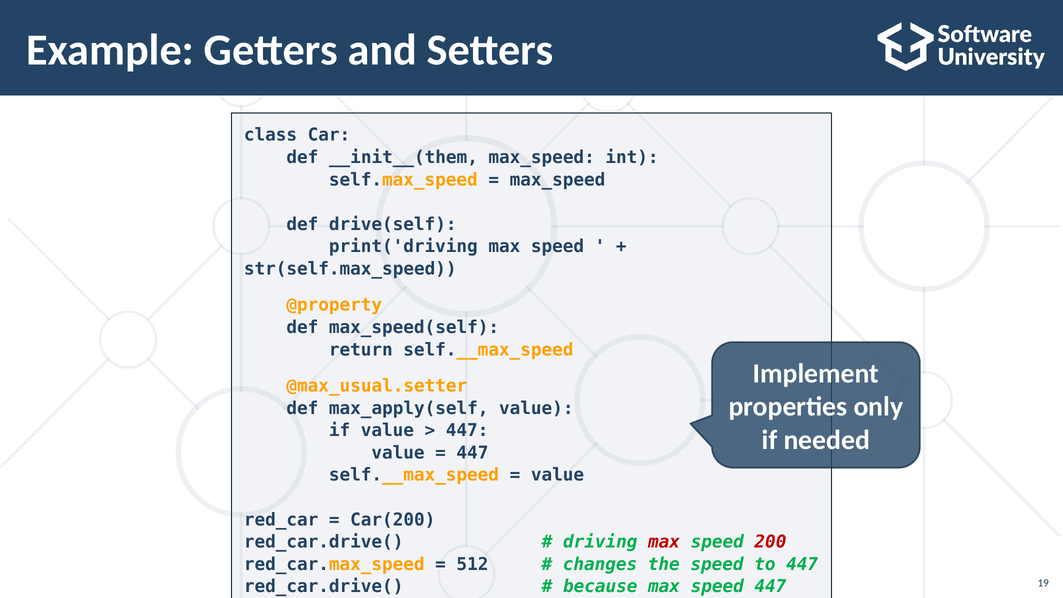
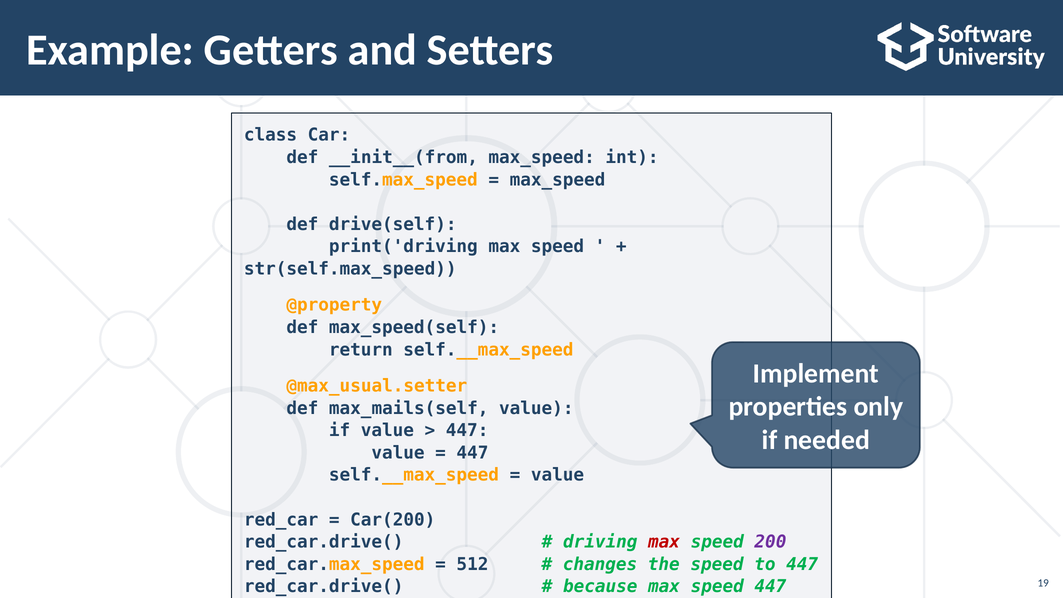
__init__(them: __init__(them -> __init__(from (403, 157)
max_apply(self: max_apply(self -> max_mails(self (409, 408)
200 colour: red -> purple (770, 542)
